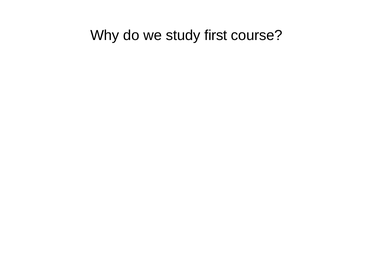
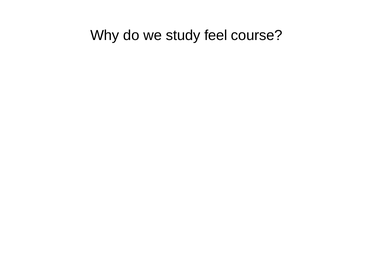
first: first -> feel (216, 36)
